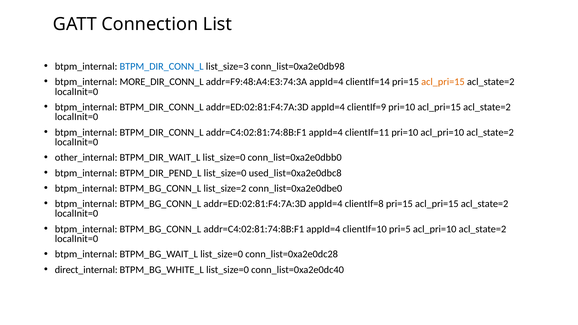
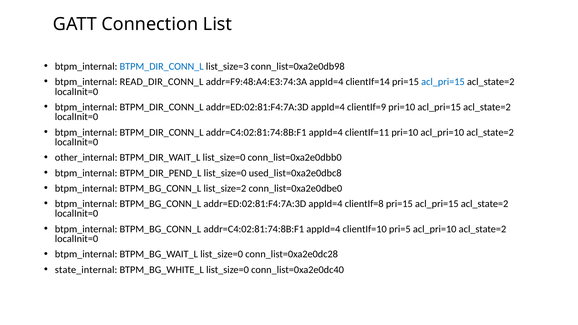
MORE_DIR_CONN_L: MORE_DIR_CONN_L -> READ_DIR_CONN_L (162, 82)
acl_pri=15 colour: orange -> blue (443, 82)
direct_internal: direct_internal -> state_internal (86, 270)
